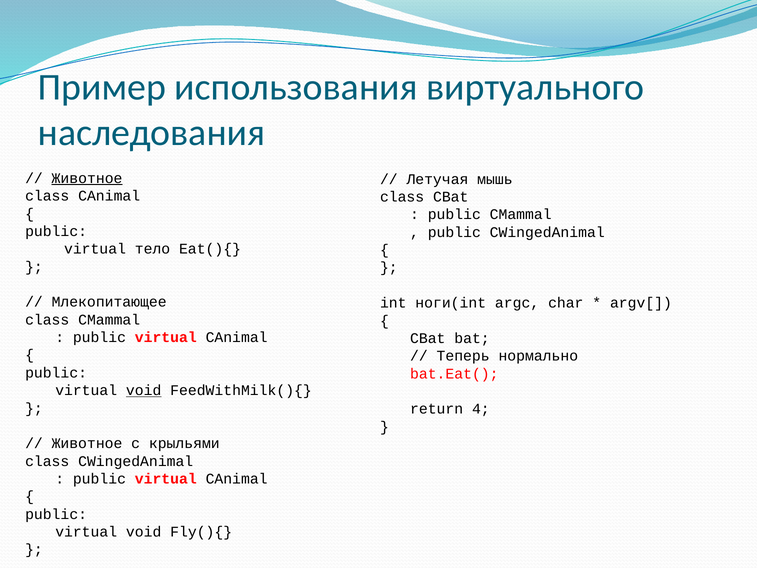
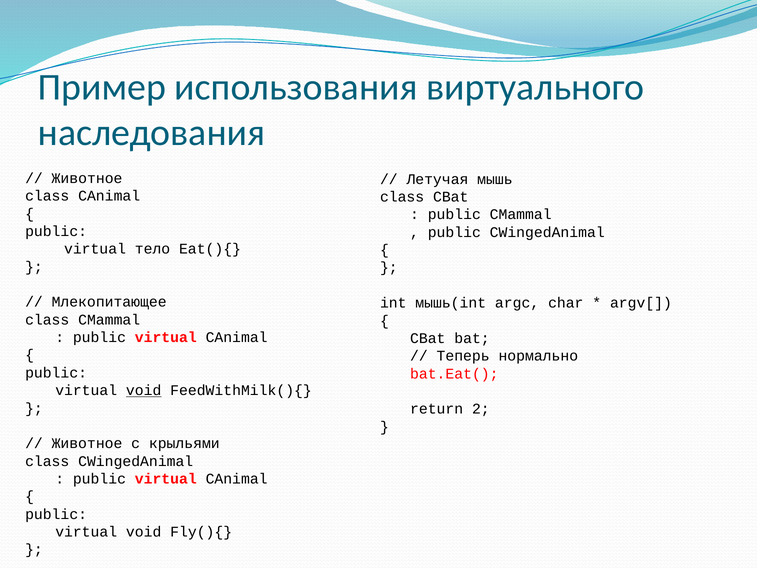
Животное underline: present -> none (87, 178)
ноги(int: ноги(int -> мышь(int (451, 303)
4: 4 -> 2 (481, 409)
